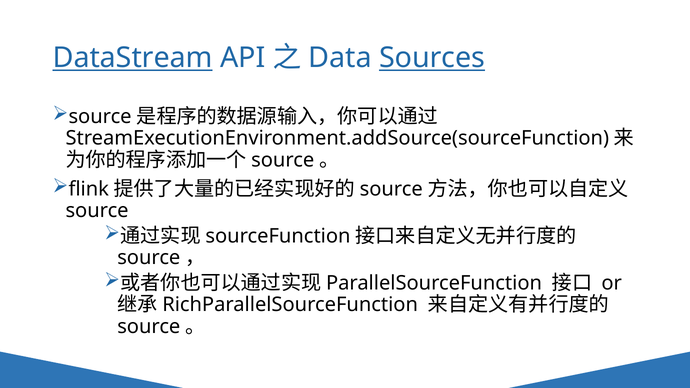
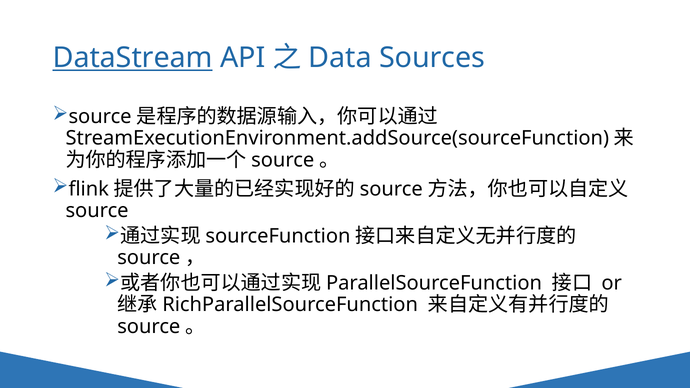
Sources underline: present -> none (432, 58)
